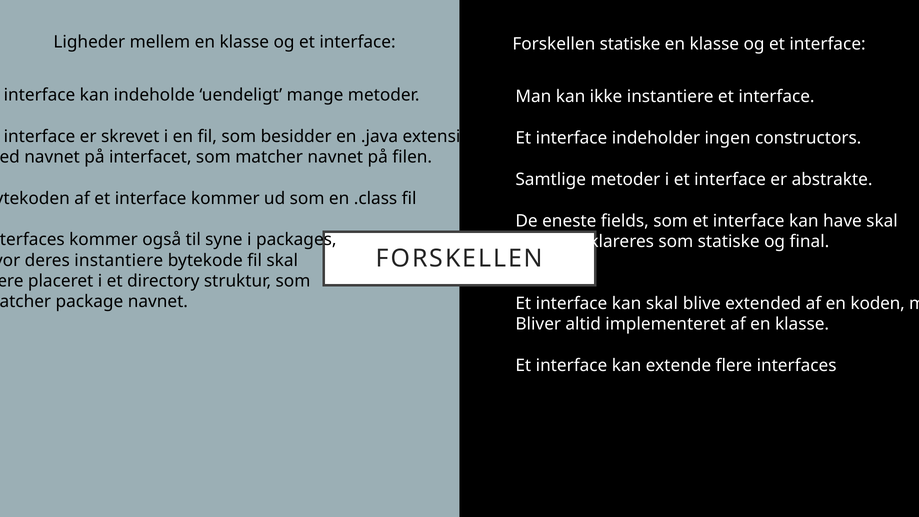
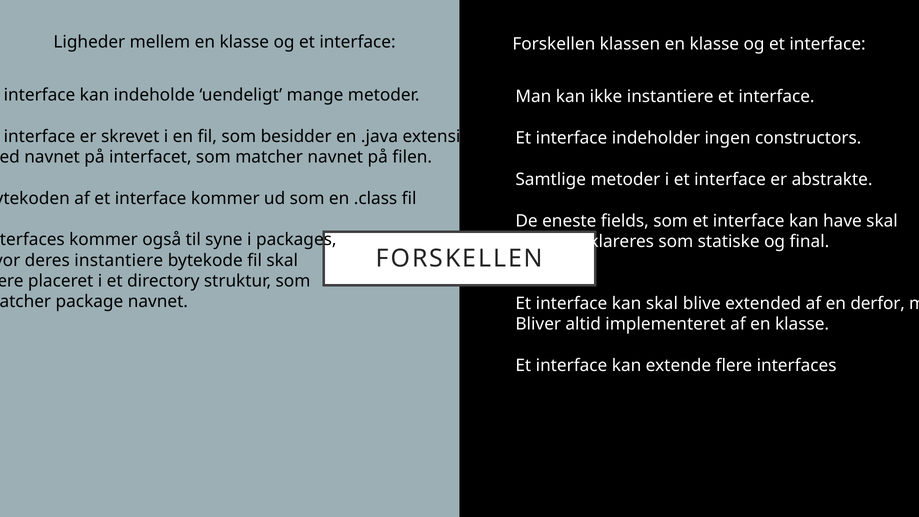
Forskellen statiske: statiske -> klassen (630, 44)
koden: koden -> derfor (878, 304)
